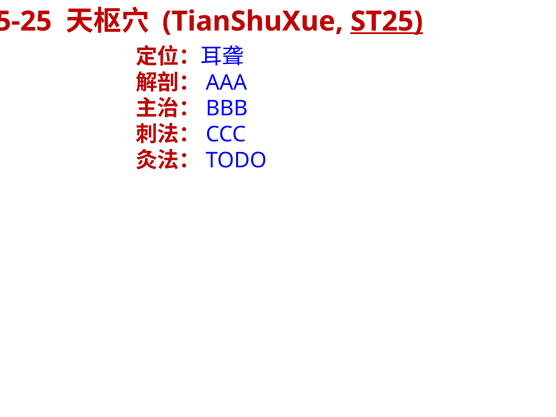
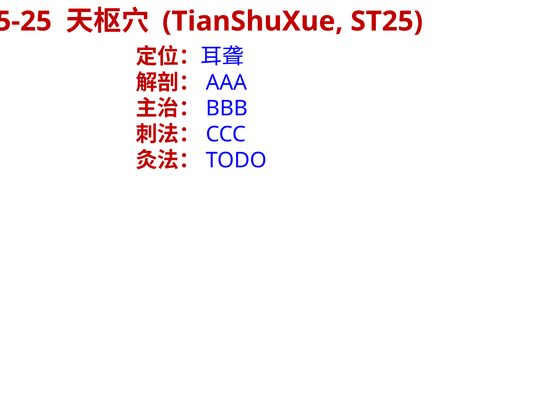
ST25 underline: present -> none (387, 21)
